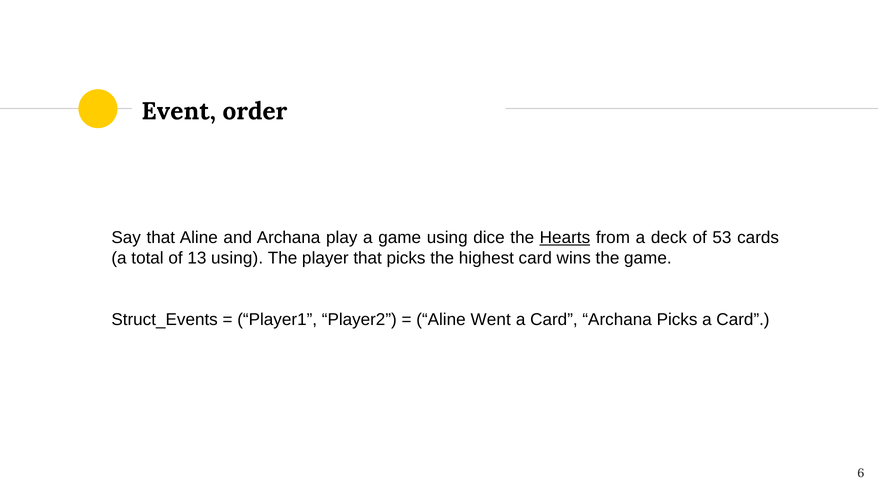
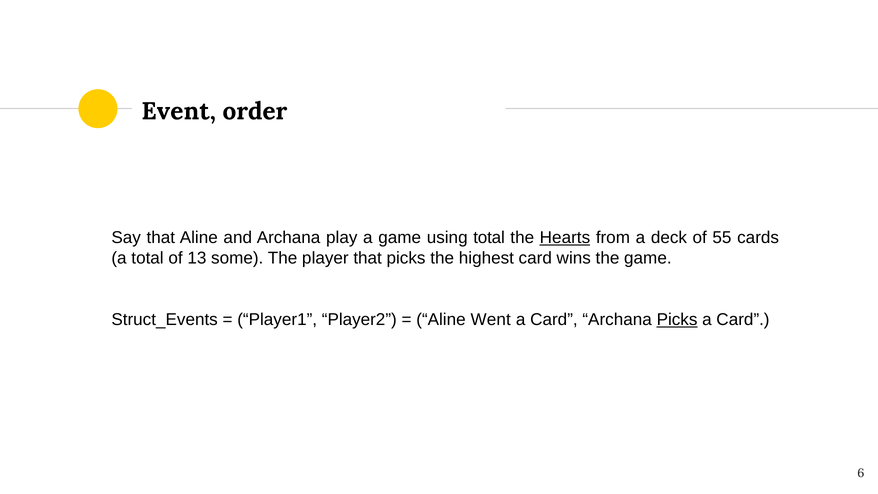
using dice: dice -> total (489, 237)
53: 53 -> 55 (722, 237)
13 using: using -> some (237, 258)
Picks underline: none -> present (677, 319)
